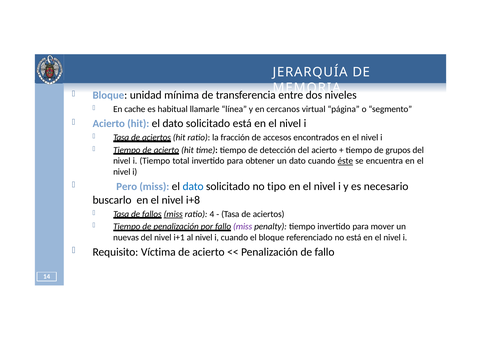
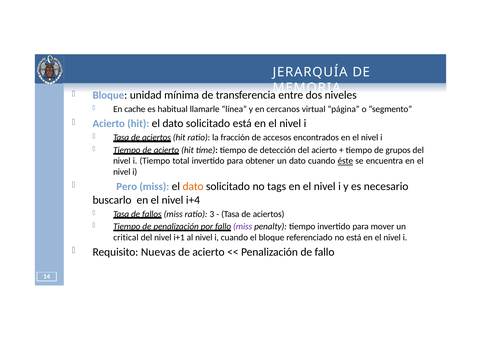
dato colour: blue -> orange (193, 186)
tipo: tipo -> tags (277, 186)
i+8: i+8 -> i+4 (193, 200)
miss underline: present -> none (173, 214)
4: 4 -> 3 (212, 214)
nuevas: nuevas -> critical (126, 238)
Víctima: Víctima -> Nuevas (158, 252)
